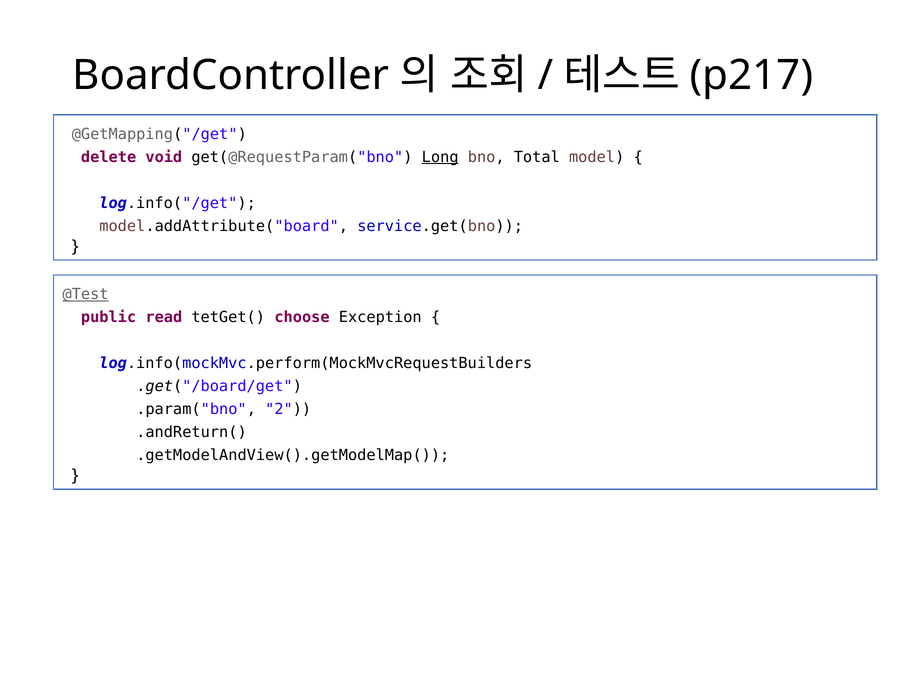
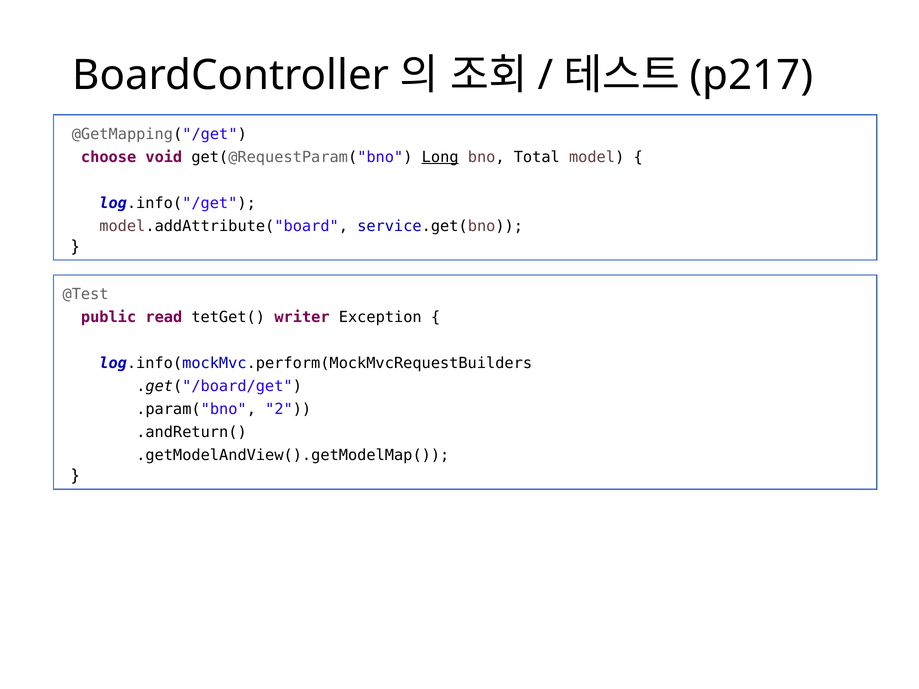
delete: delete -> choose (109, 157)
@Test underline: present -> none (86, 294)
choose: choose -> writer (302, 317)
